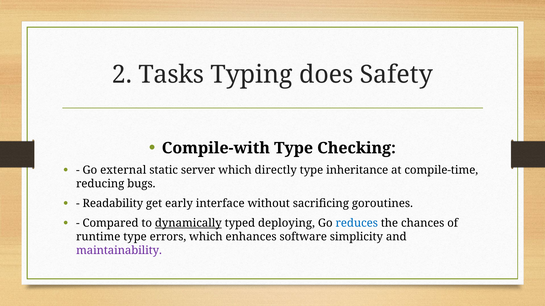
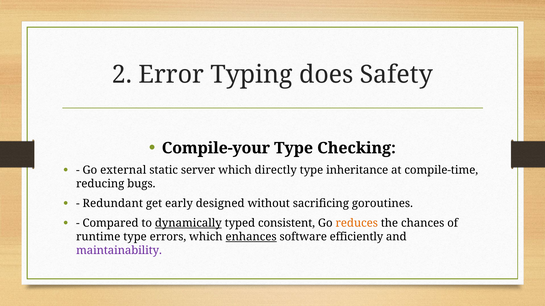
Tasks: Tasks -> Error (171, 75)
Compile-with: Compile-with -> Compile-your (216, 148)
Readability: Readability -> Redundant (113, 204)
interface: interface -> designed (220, 204)
deploying: deploying -> consistent (287, 224)
reduces colour: blue -> orange (357, 224)
enhances underline: none -> present (251, 237)
simplicity: simplicity -> efficiently (356, 237)
